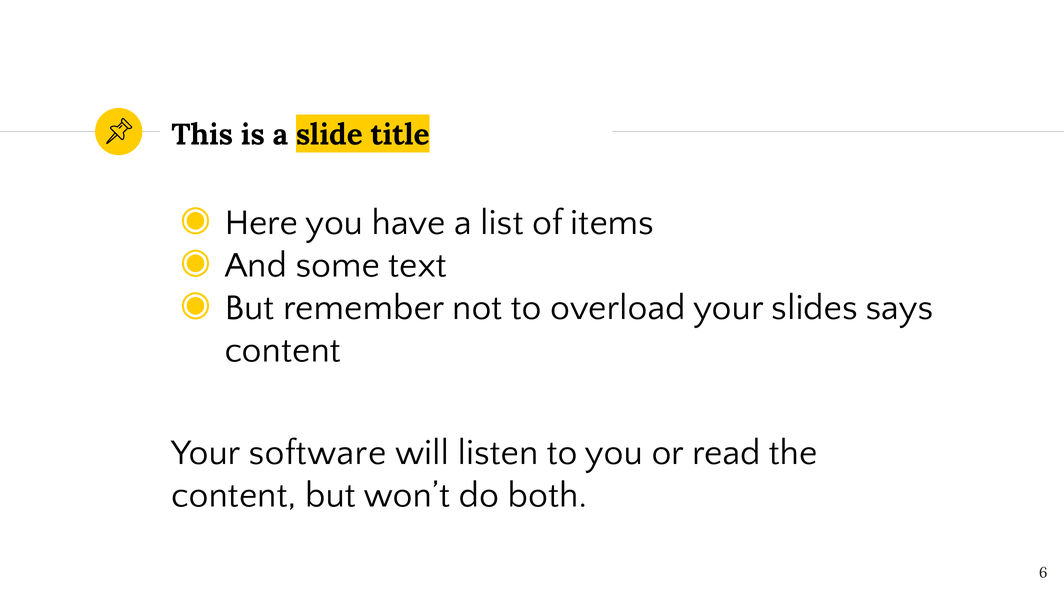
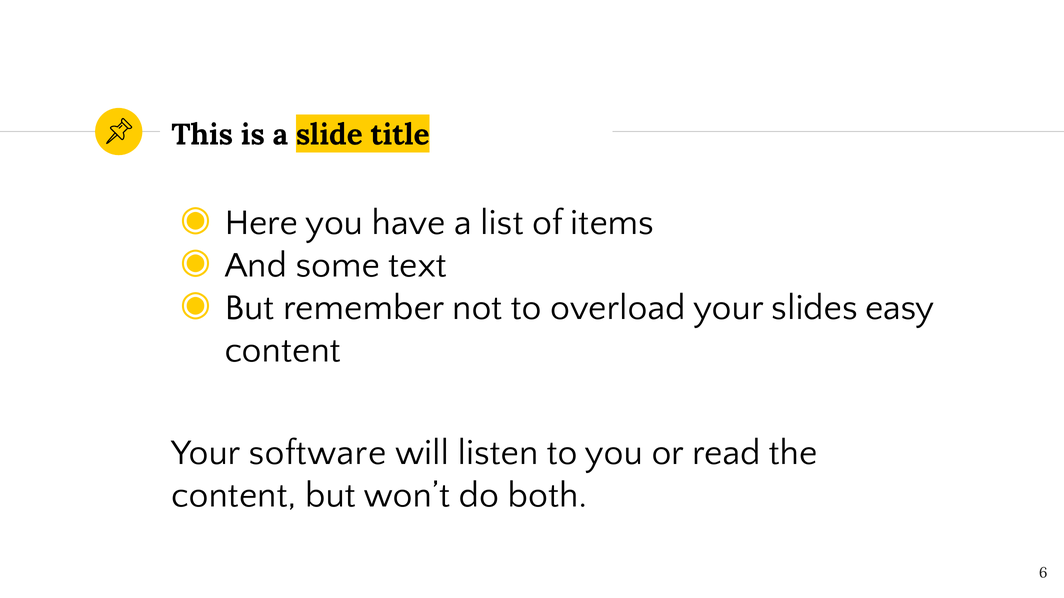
says: says -> easy (900, 308)
